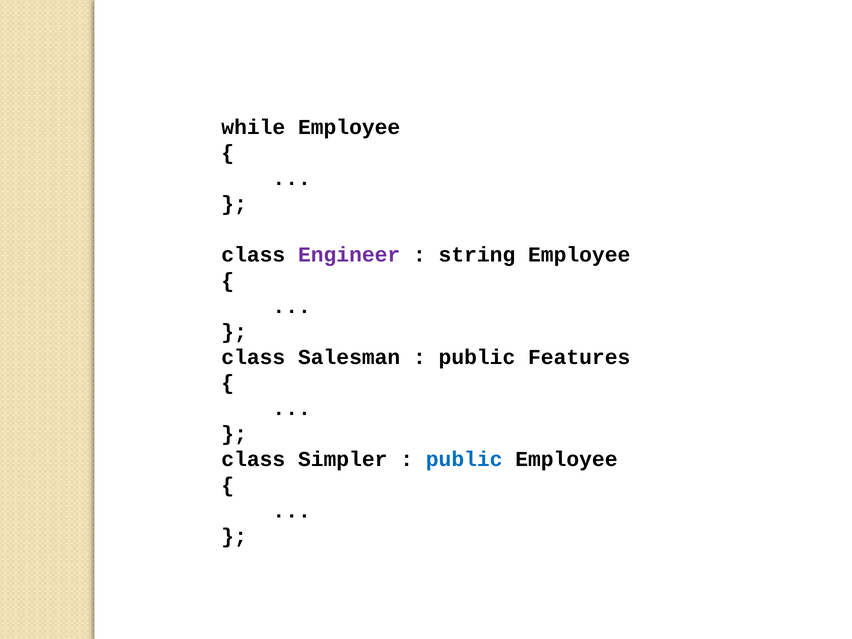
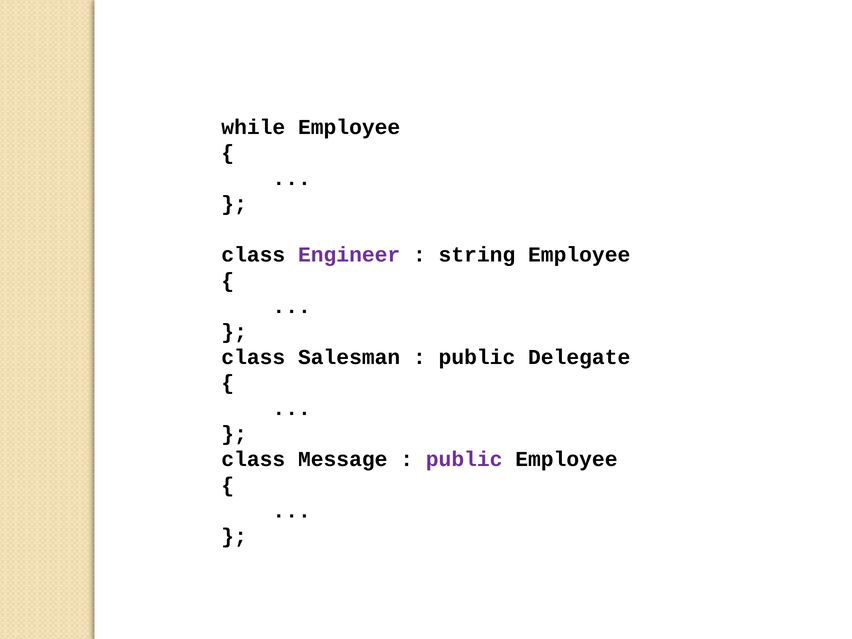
Features: Features -> Delegate (579, 357)
Simpler: Simpler -> Message (343, 459)
public colour: blue -> purple (464, 459)
